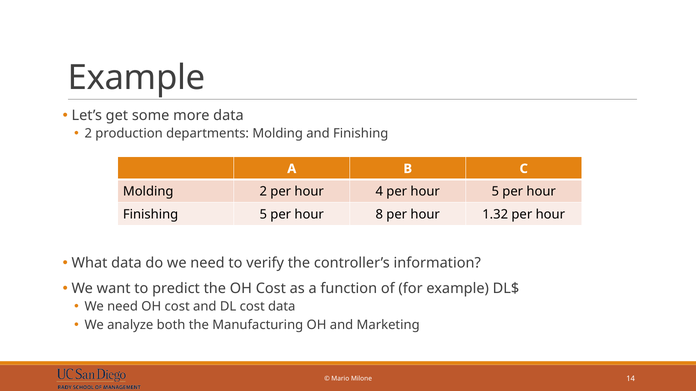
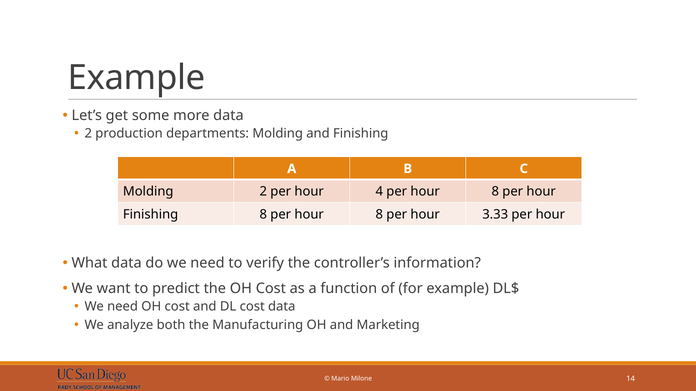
4 per hour 5: 5 -> 8 (495, 192)
Finishing 5: 5 -> 8 (263, 215)
1.32: 1.32 -> 3.33 (495, 215)
